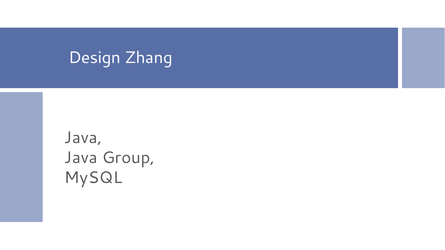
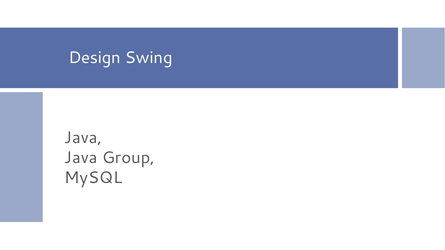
Zhang: Zhang -> Swing (149, 58)
